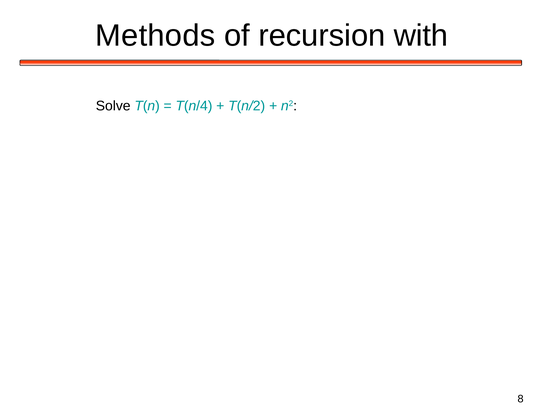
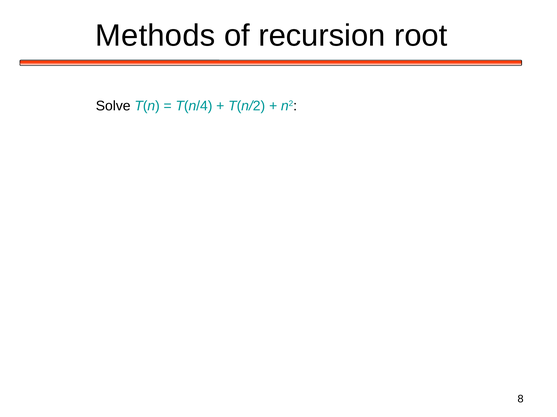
with: with -> root (421, 36)
